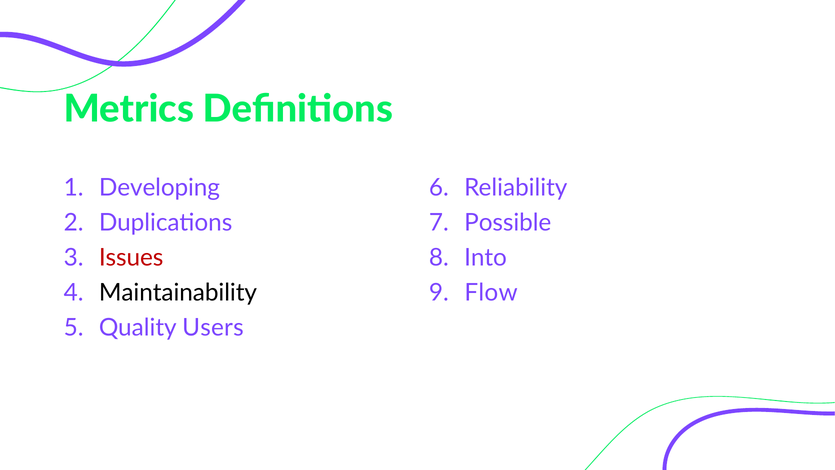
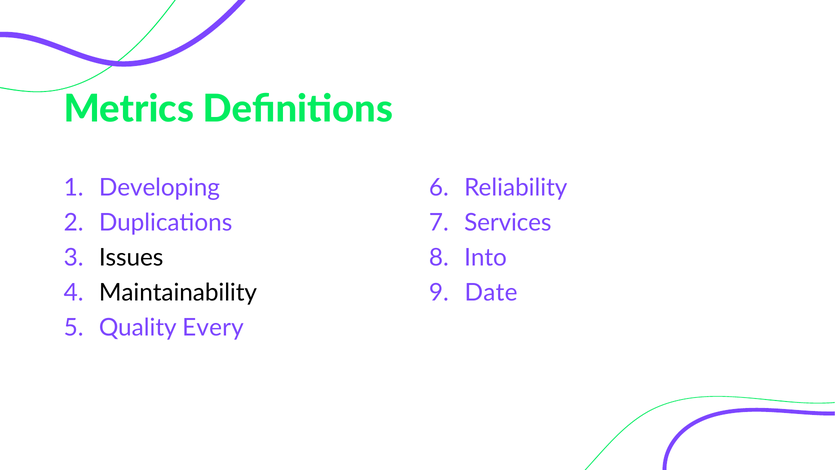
Possible: Possible -> Services (508, 223)
Issues colour: red -> black (131, 258)
Flow: Flow -> Date (491, 293)
Users: Users -> Every (213, 328)
